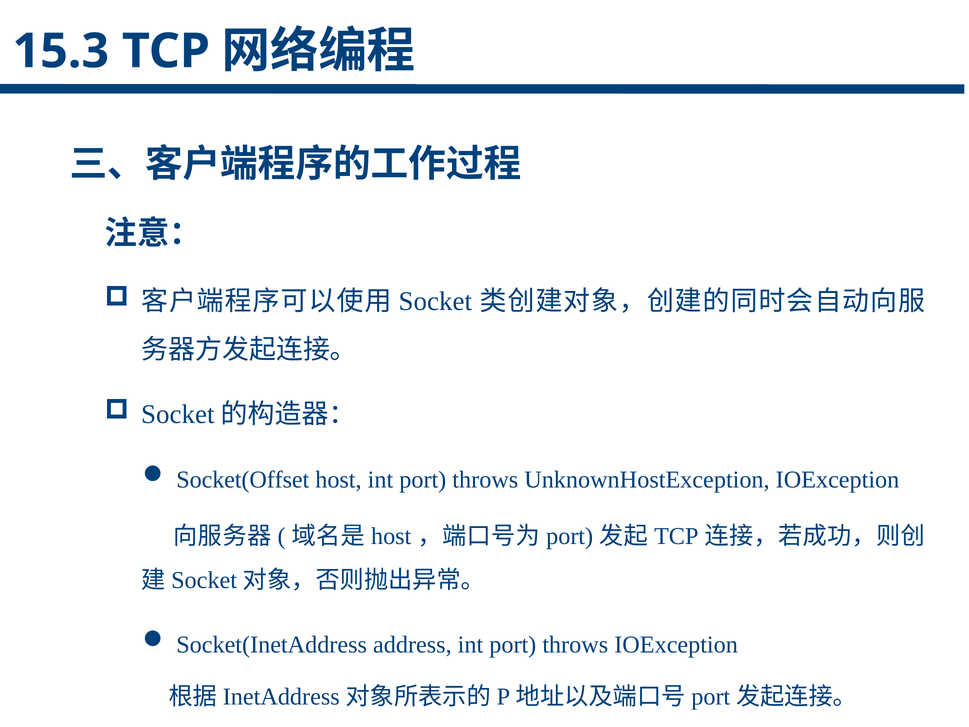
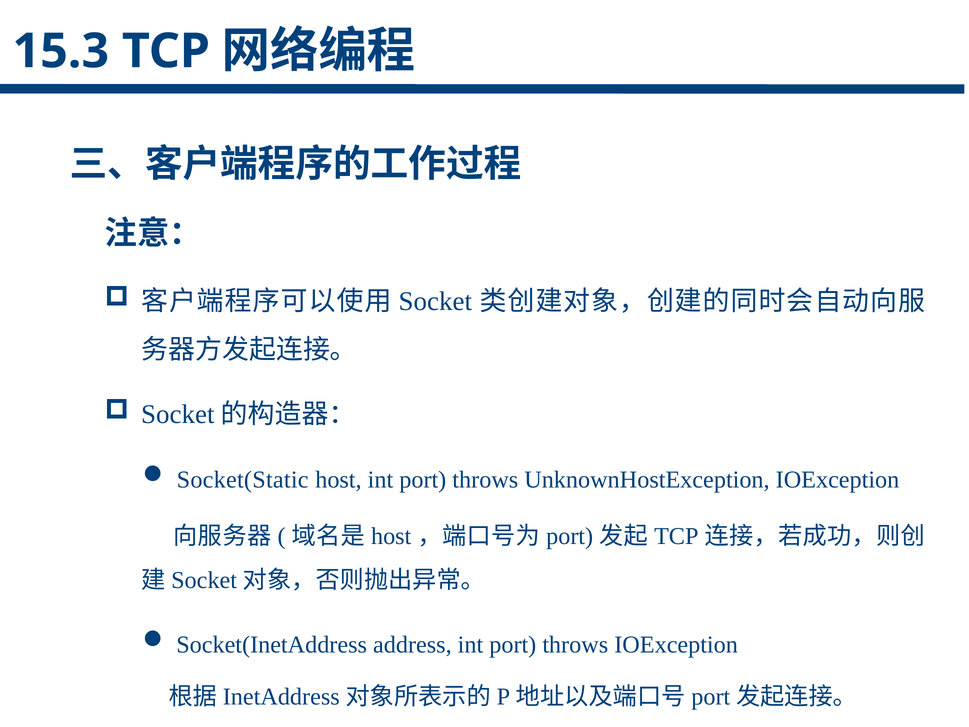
Socket(Offset: Socket(Offset -> Socket(Static (243, 480)
